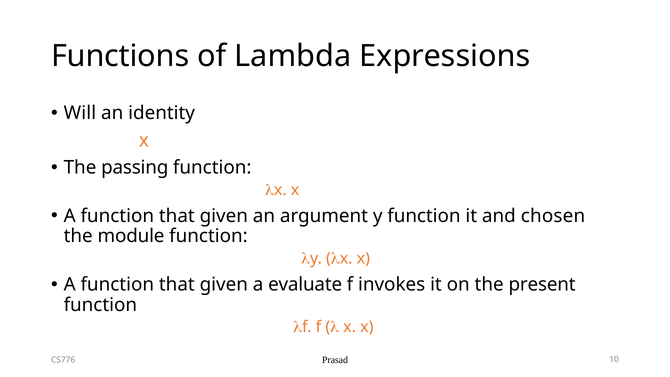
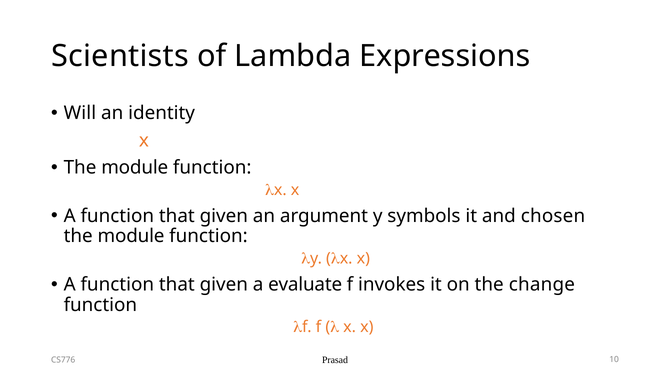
Functions: Functions -> Scientists (120, 56)
passing: passing -> module (135, 168)
y function: function -> symbols (424, 216)
present: present -> change (542, 284)
